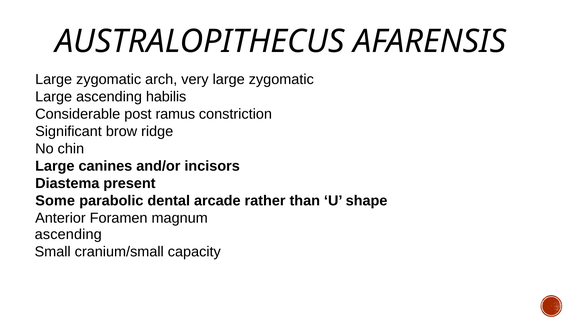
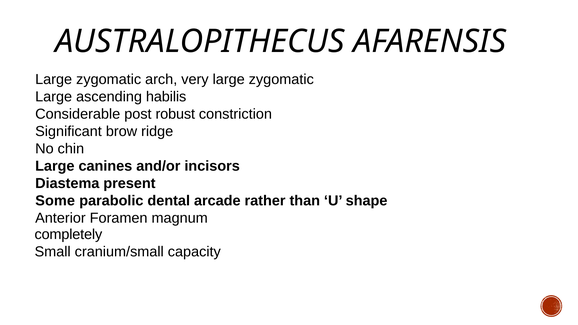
ramus: ramus -> robust (175, 114)
ascending: ascending -> completely (68, 235)
